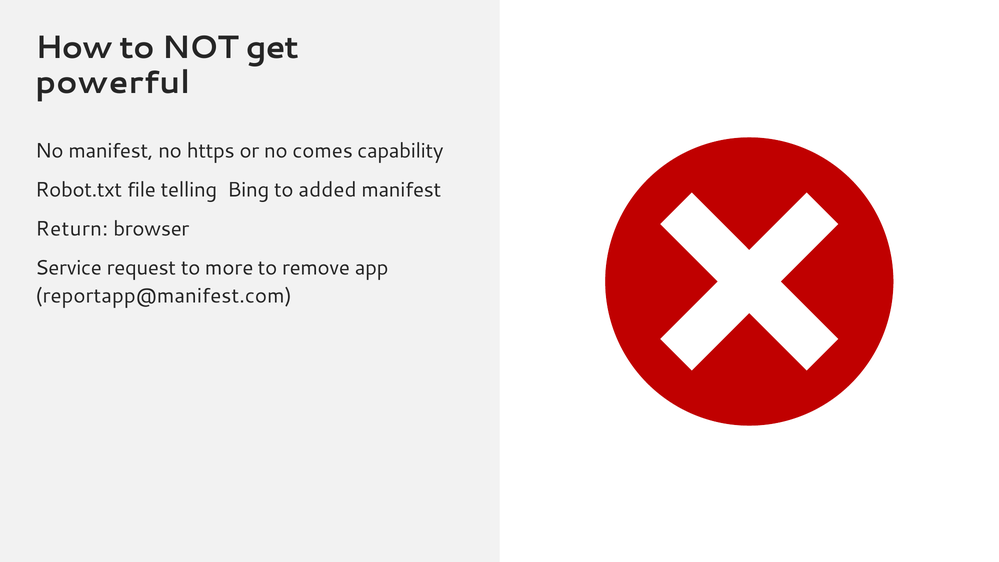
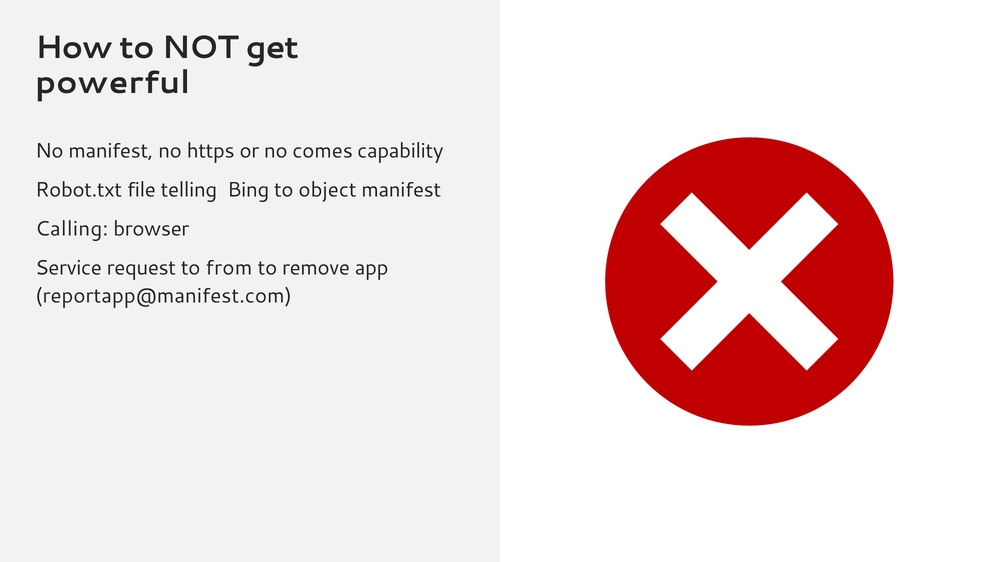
added: added -> object (328, 190)
Return: Return -> Calling (72, 229)
more: more -> from (229, 268)
